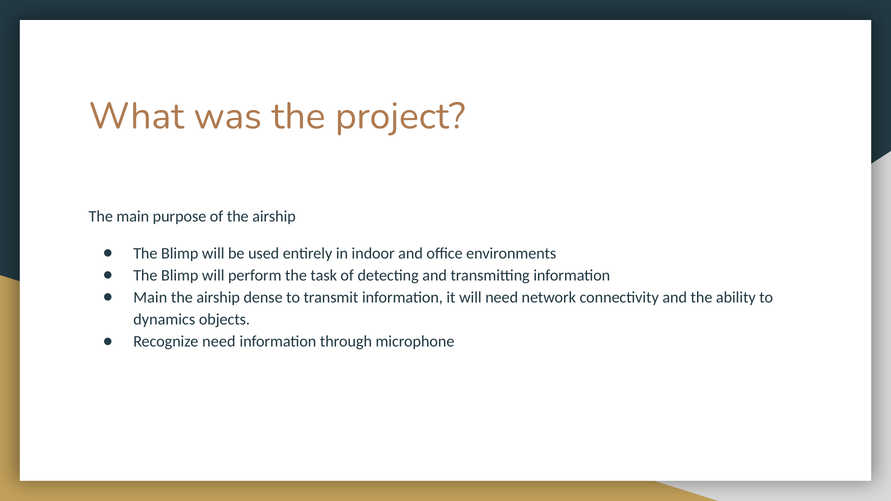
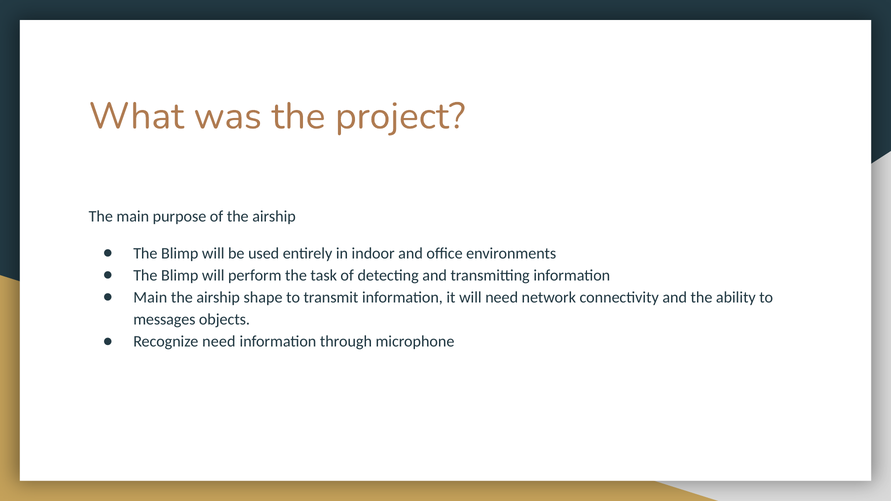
dense: dense -> shape (263, 298)
dynamics: dynamics -> messages (164, 320)
